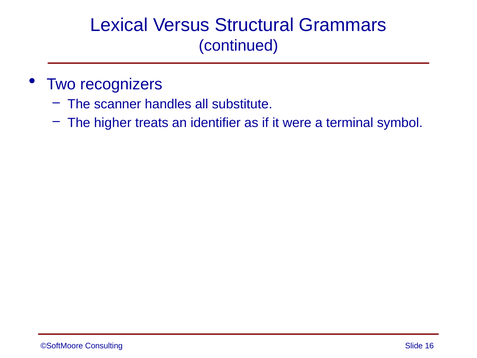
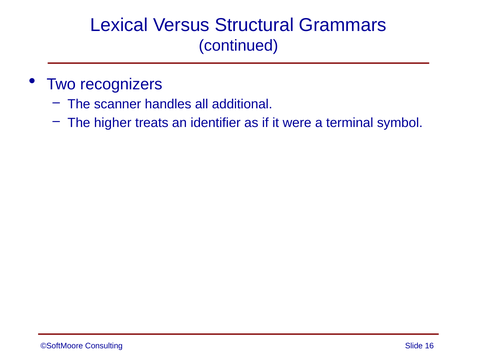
substitute: substitute -> additional (242, 104)
